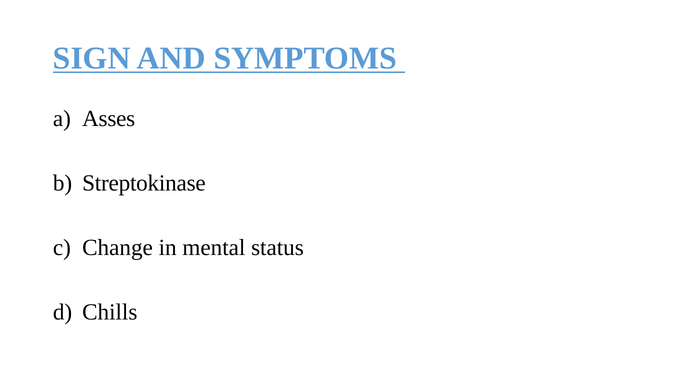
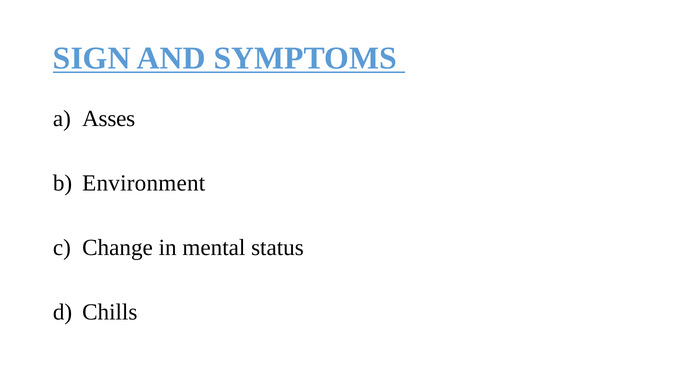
Streptokinase: Streptokinase -> Environment (144, 183)
